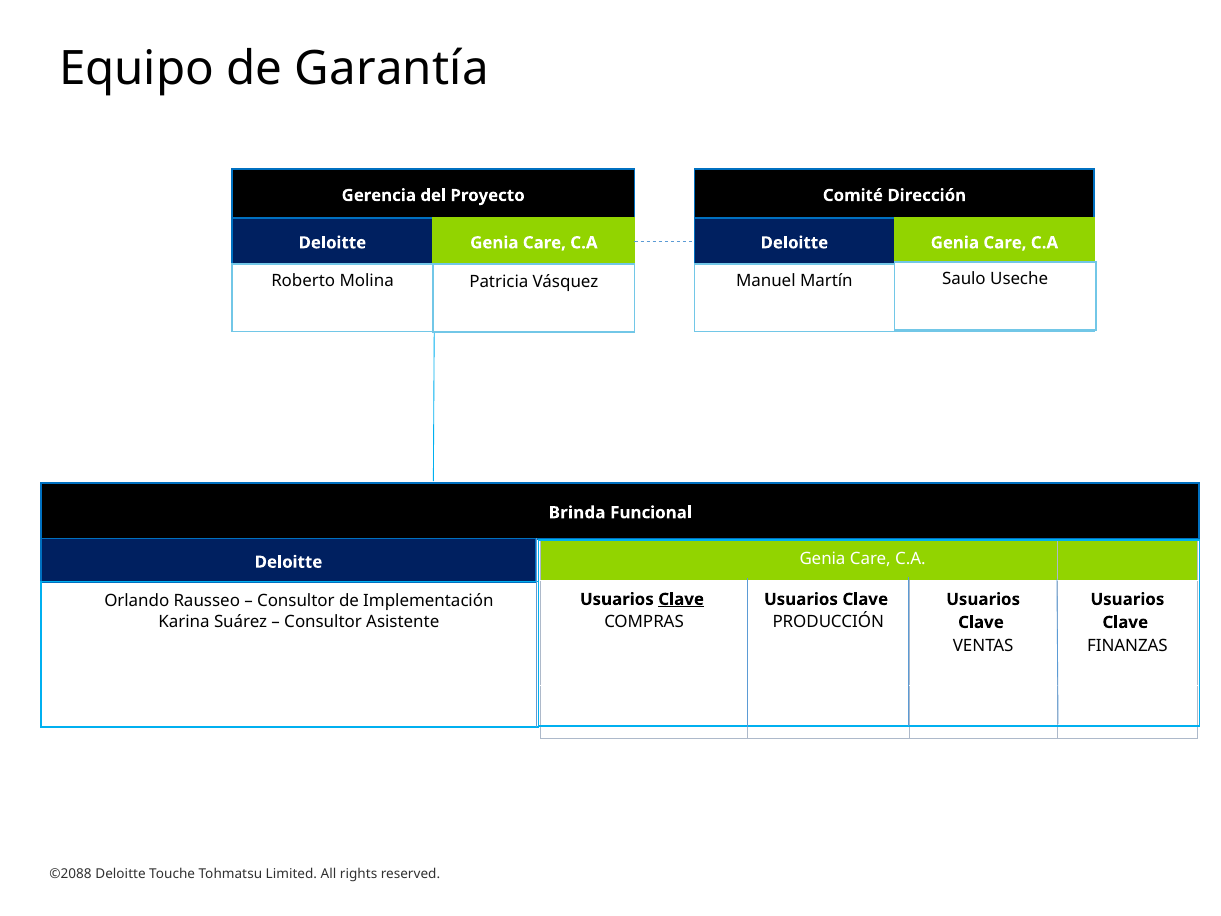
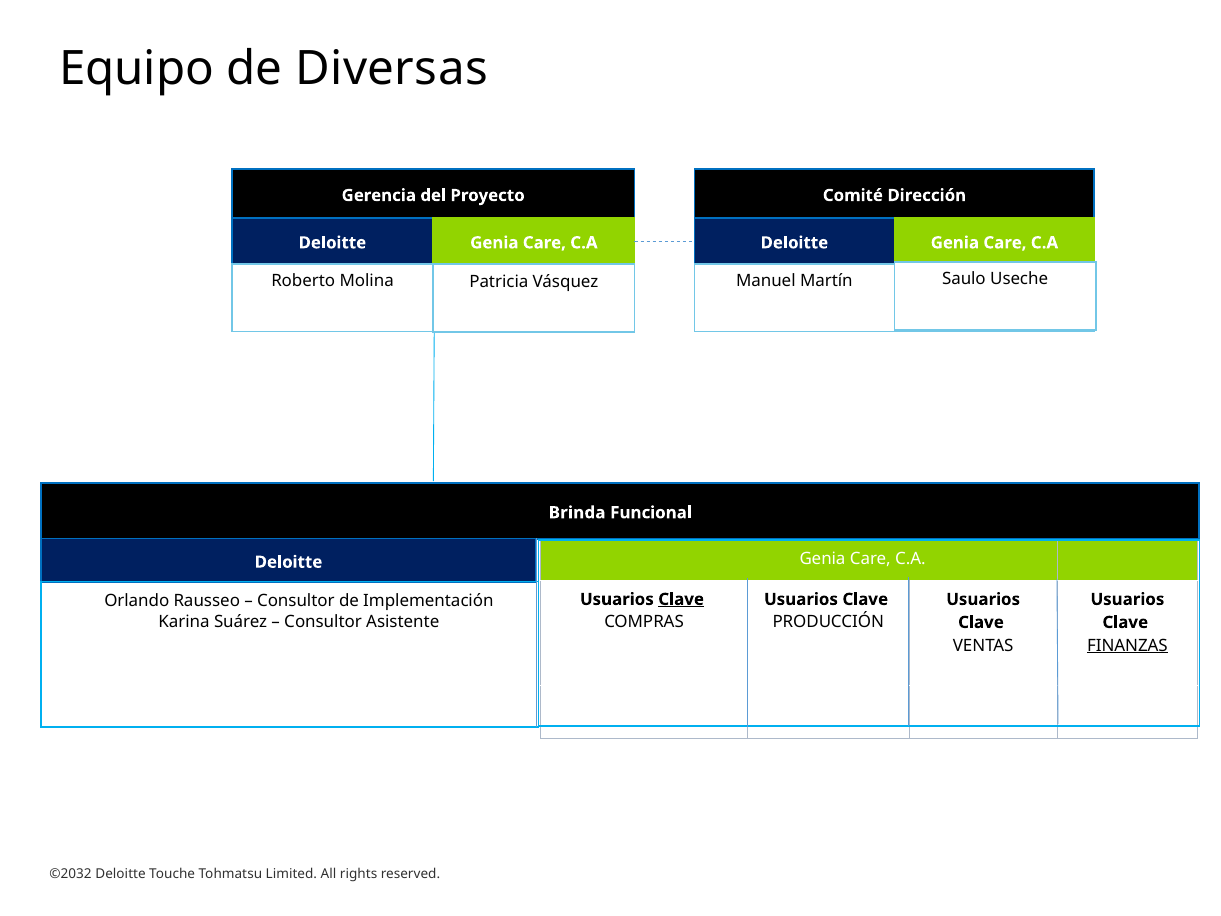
Garantía: Garantía -> Diversas (392, 68)
FINANZAS underline: none -> present (1127, 645)
©2088: ©2088 -> ©2032 (71, 873)
